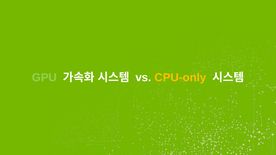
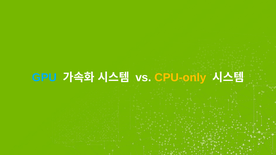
GPU colour: light green -> light blue (44, 78)
